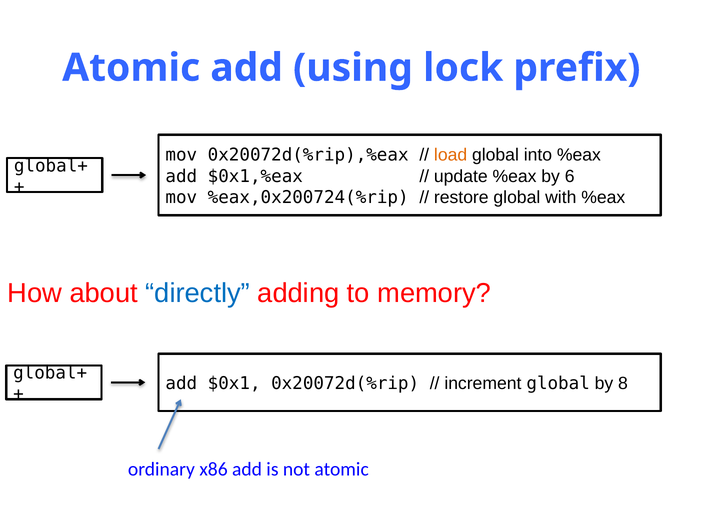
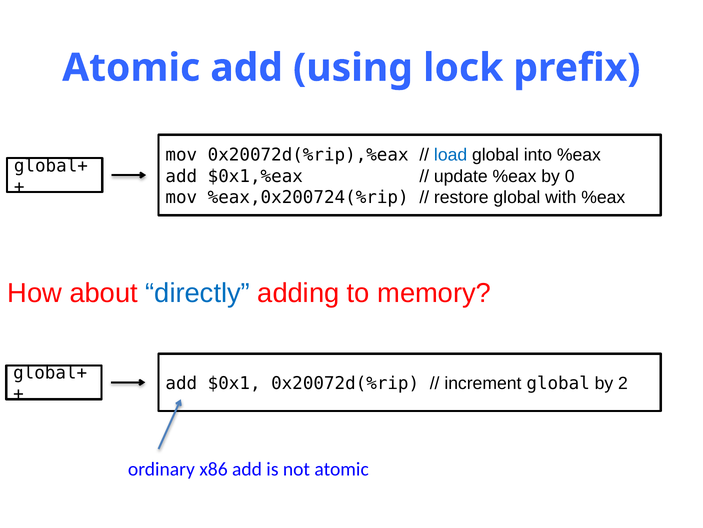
load colour: orange -> blue (451, 155)
6: 6 -> 0 (570, 176)
8: 8 -> 2 (623, 383)
